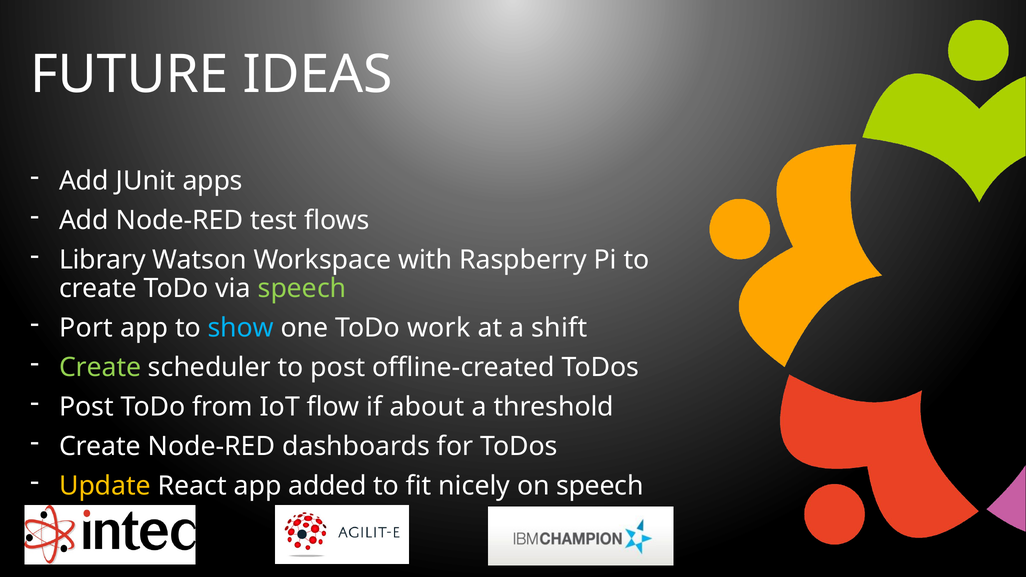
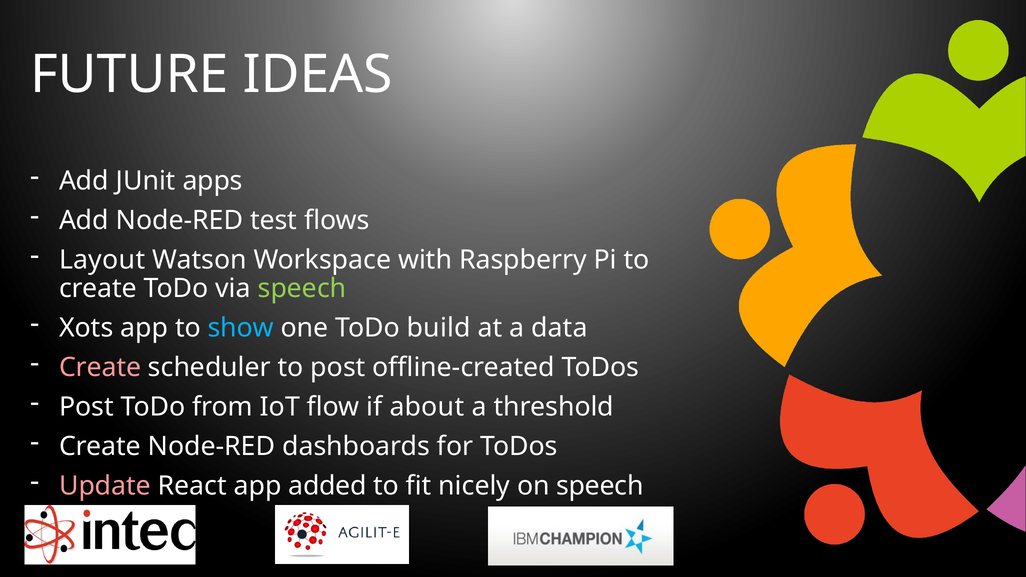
Library: Library -> Layout (102, 260)
Port: Port -> Xots (86, 328)
work: work -> build (439, 328)
shift: shift -> data (559, 328)
Create colour: light green -> pink (100, 368)
Update colour: yellow -> pink (105, 486)
